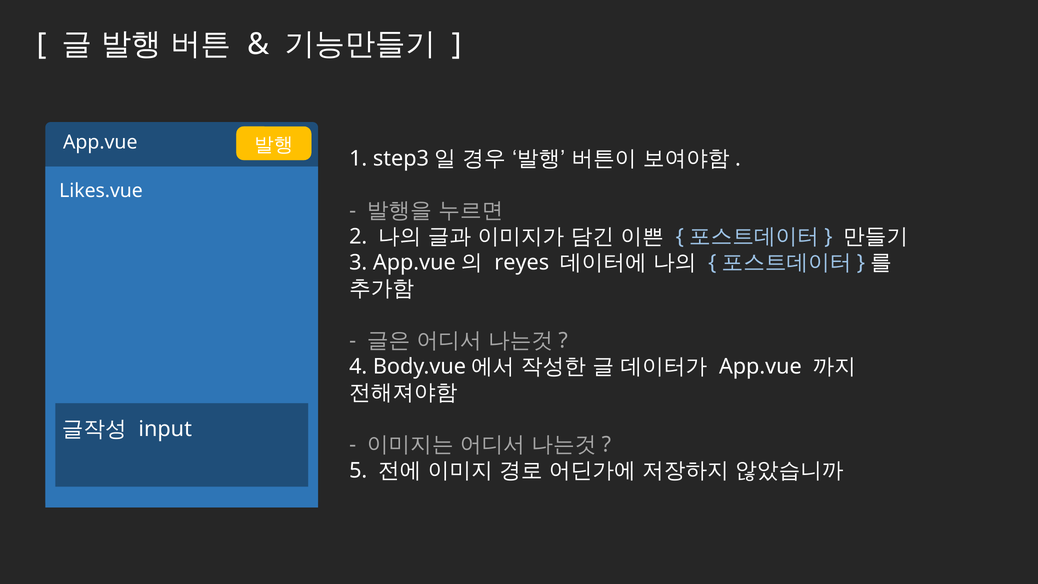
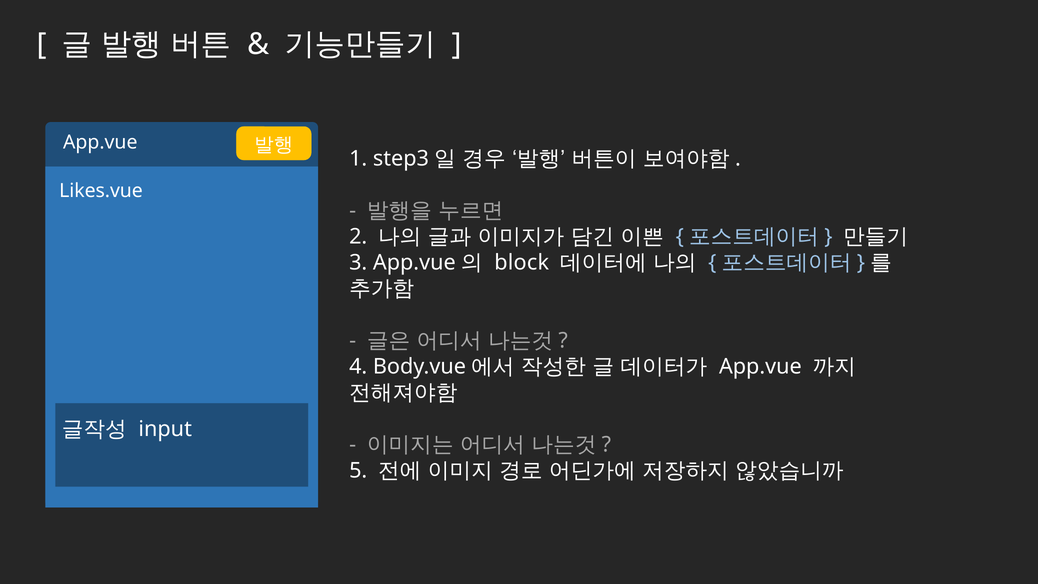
reyes: reyes -> block (522, 263)
